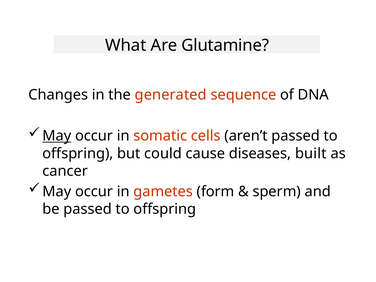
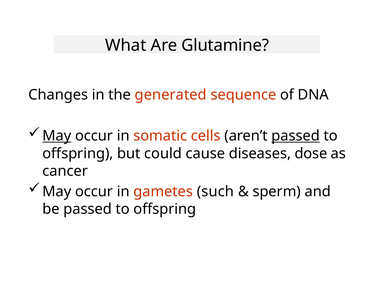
passed underline: none -> present (296, 136)
built: built -> dose (311, 153)
form: form -> such (215, 191)
